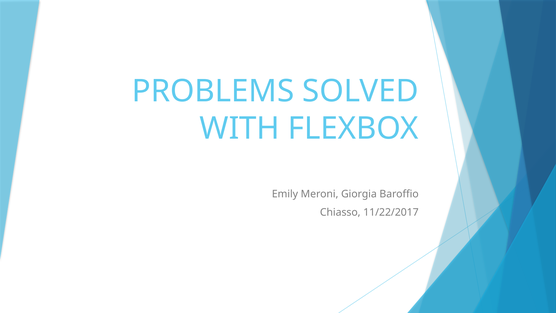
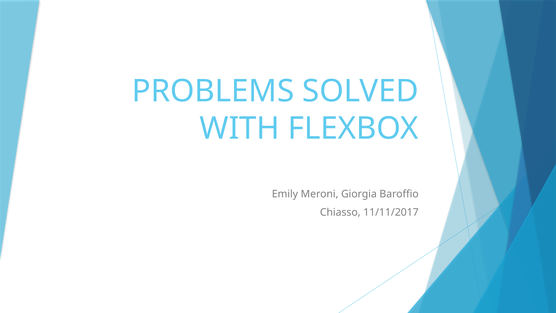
11/22/2017: 11/22/2017 -> 11/11/2017 (391, 212)
